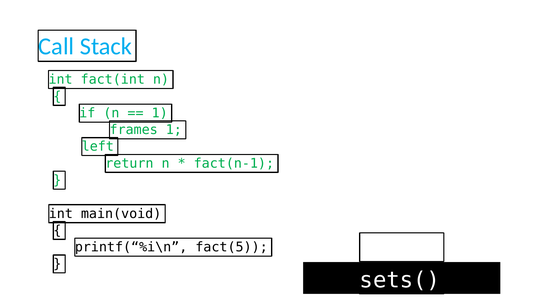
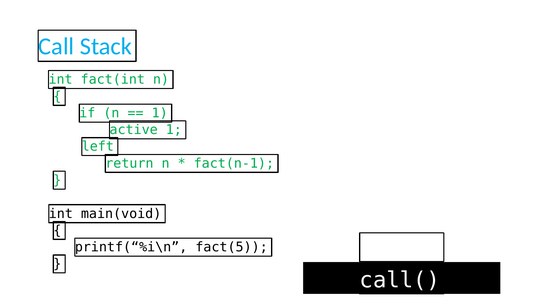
frames: frames -> active (134, 130)
sets(: sets( -> call( (400, 280)
